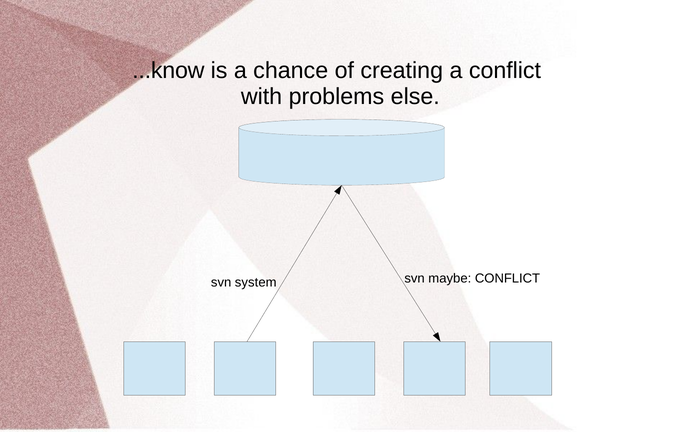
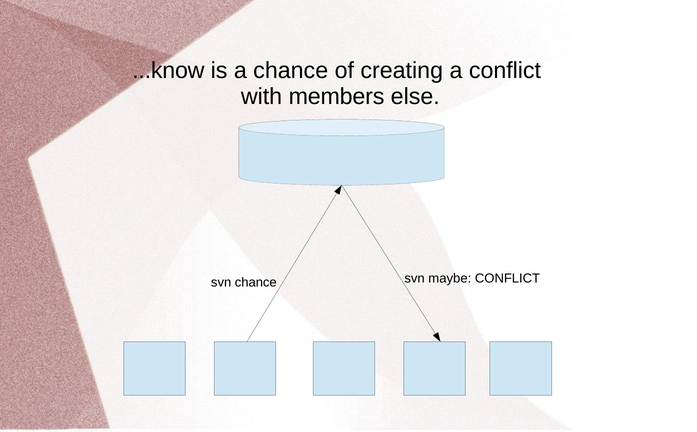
problems: problems -> members (337, 96)
svn system: system -> chance (256, 283)
